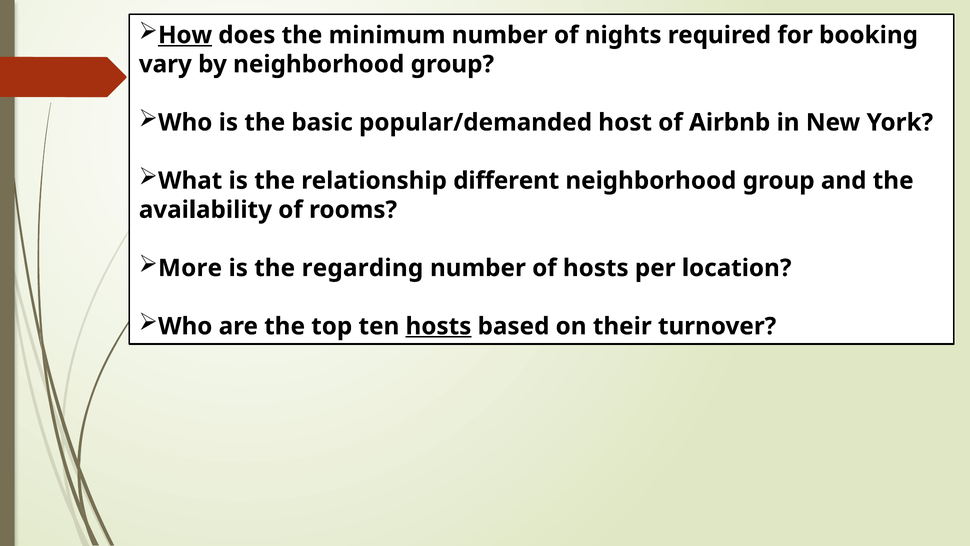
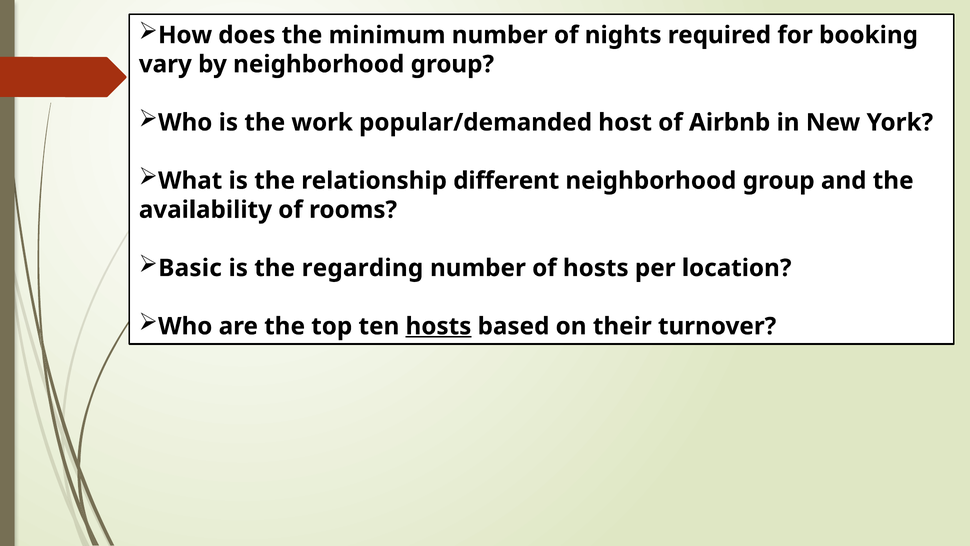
How underline: present -> none (185, 35)
basic: basic -> work (322, 122)
More: More -> Basic (190, 268)
